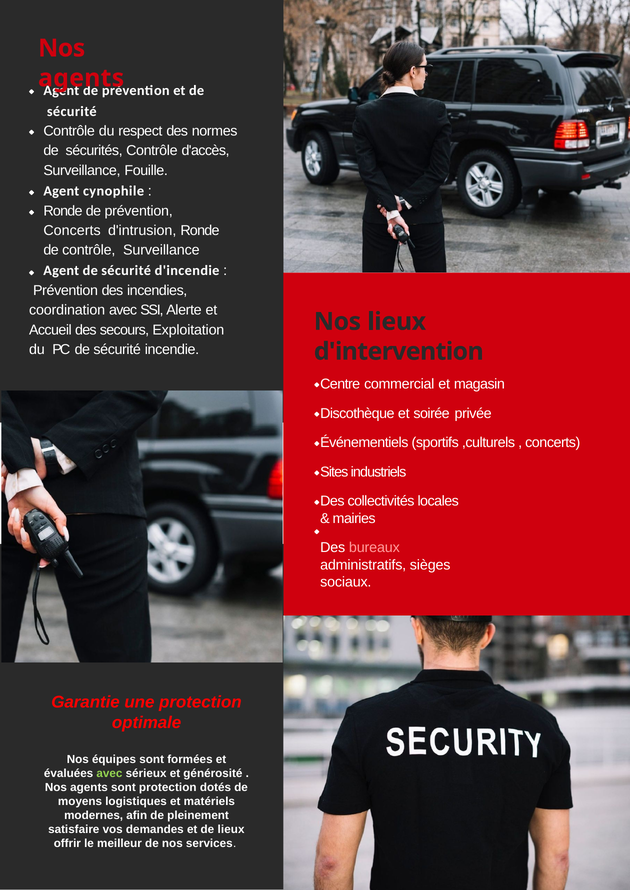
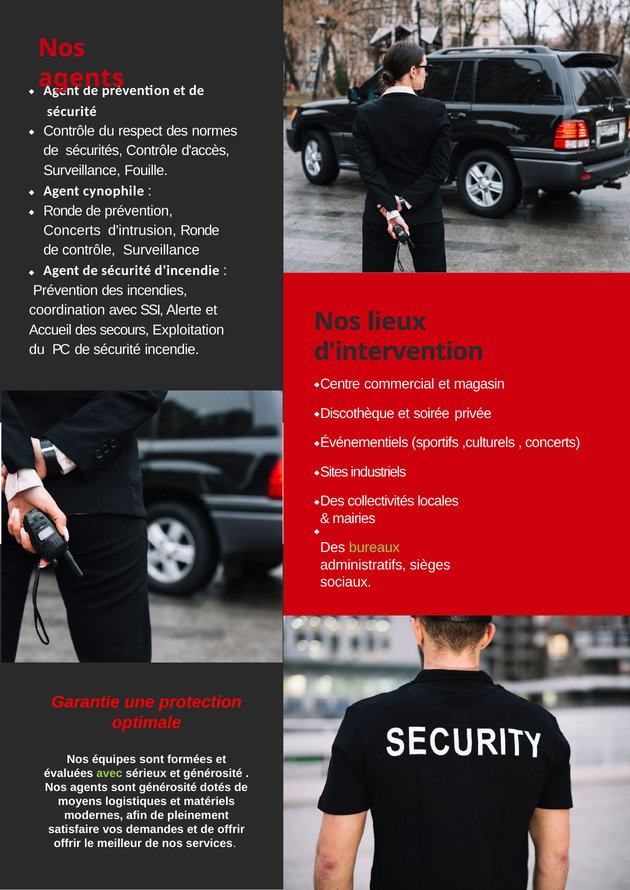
bureaux colour: pink -> light green (374, 548)
sont protection: protection -> générosité (168, 788)
de lieux: lieux -> offrir (231, 830)
